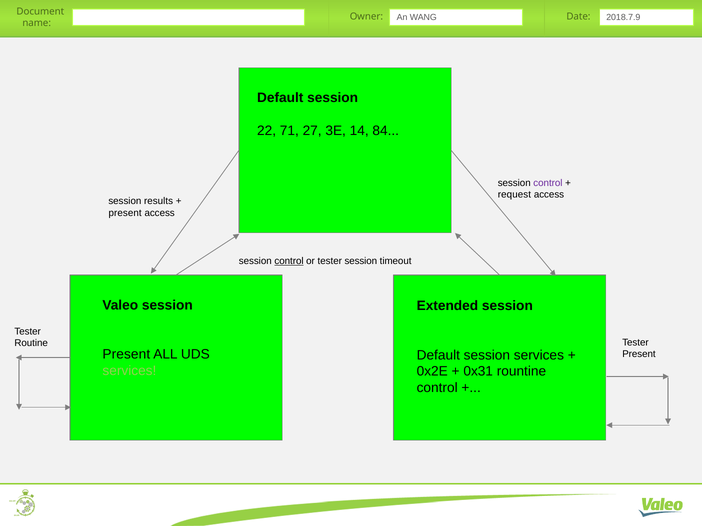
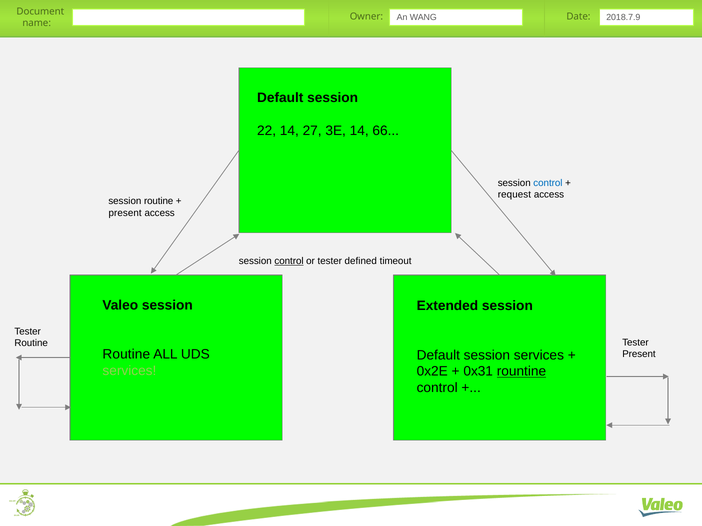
22 71: 71 -> 14 (289, 131)
84: 84 -> 66 (386, 131)
control colour: purple -> blue (548, 183)
results: results -> routine (159, 201)
tester session: session -> defined (361, 261)
Present: Present -> Routine (126, 355)
rountine underline: none -> present (521, 372)
